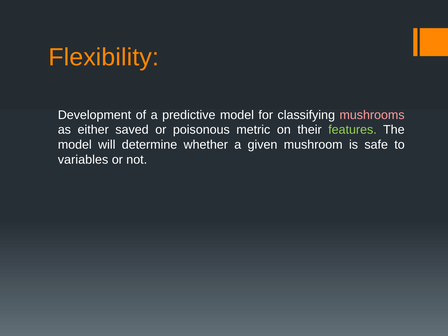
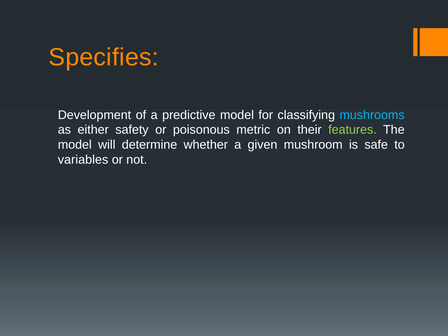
Flexibility: Flexibility -> Specifies (104, 57)
mushrooms colour: pink -> light blue (372, 115)
saved: saved -> safety (132, 130)
